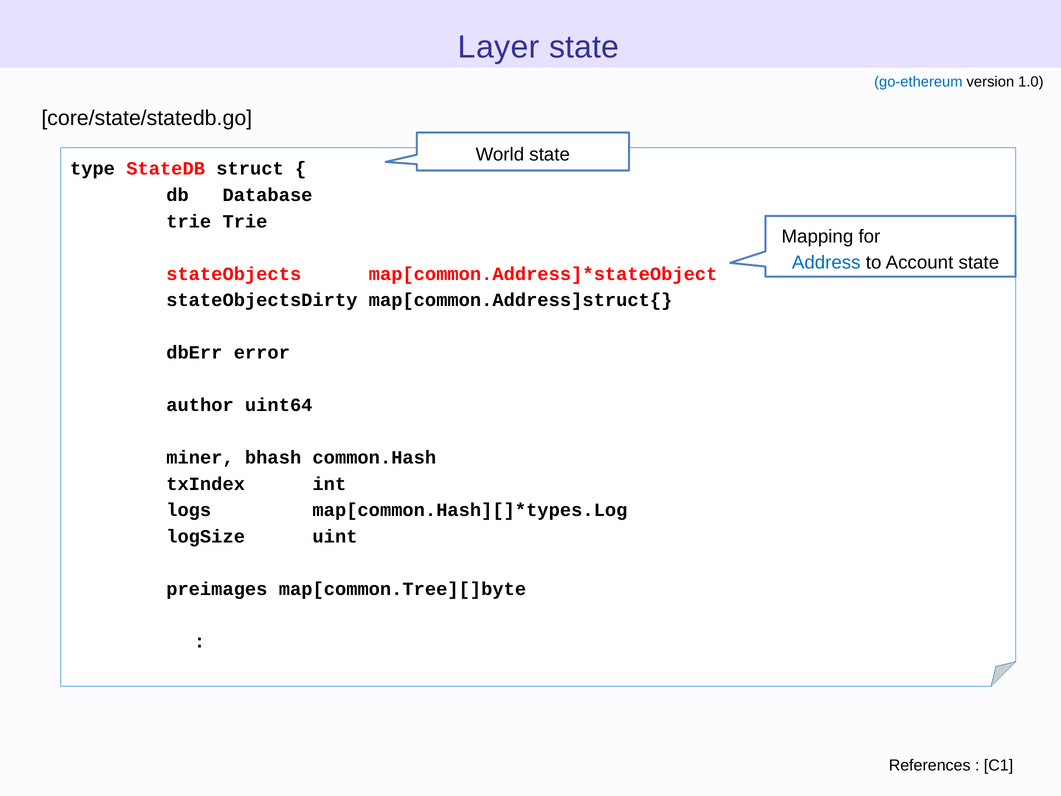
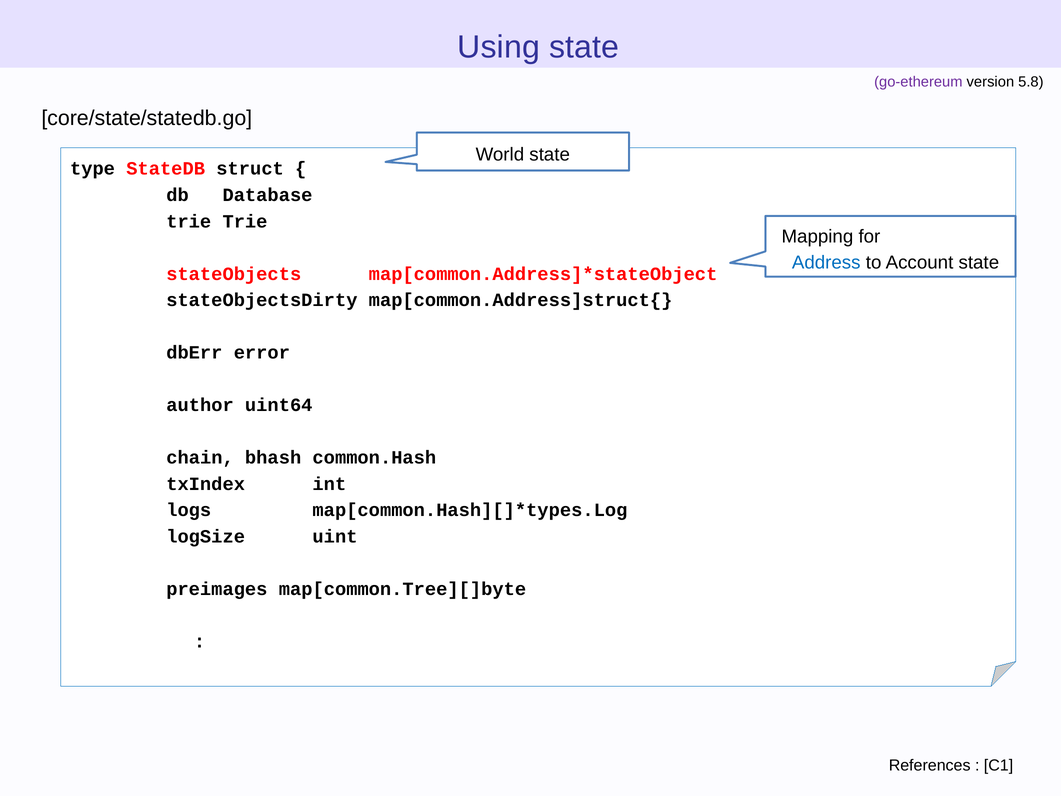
Layer: Layer -> Using (499, 47)
go-ethereum colour: blue -> purple (918, 82)
1.0: 1.0 -> 5.8 (1031, 82)
miner: miner -> chain (200, 458)
